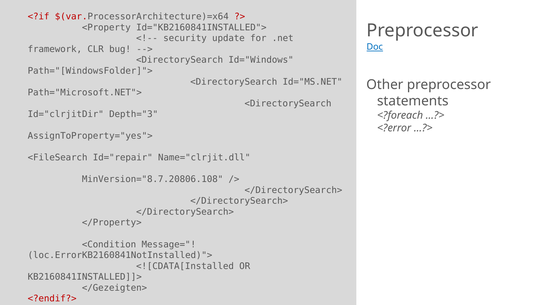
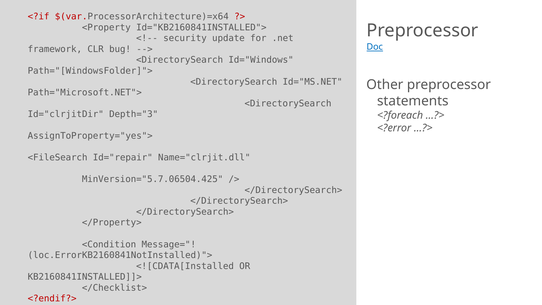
MinVersion="8.7.20806.108: MinVersion="8.7.20806.108 -> MinVersion="5.7.06504.425 (153, 179)
</Gezeigten>: </Gezeigten> -> </Checklist> (114, 288)
